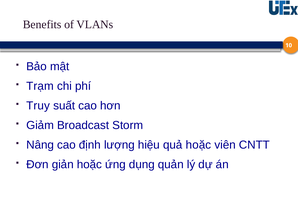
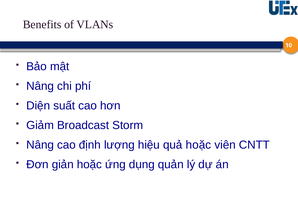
Trạm: Trạm -> Nâng (40, 86)
Truy: Truy -> Diện (38, 105)
